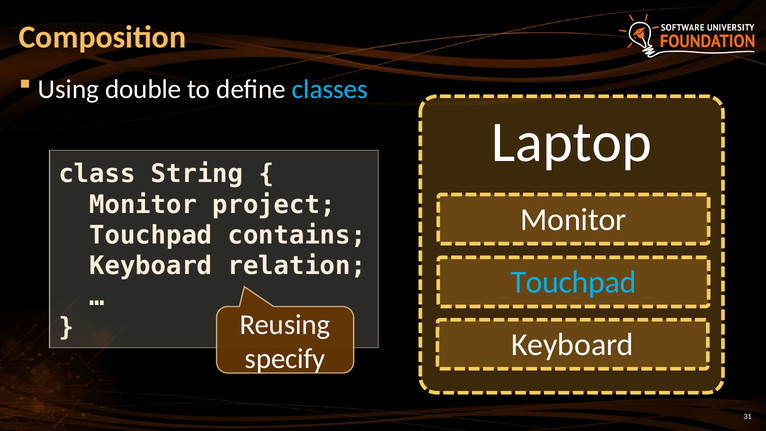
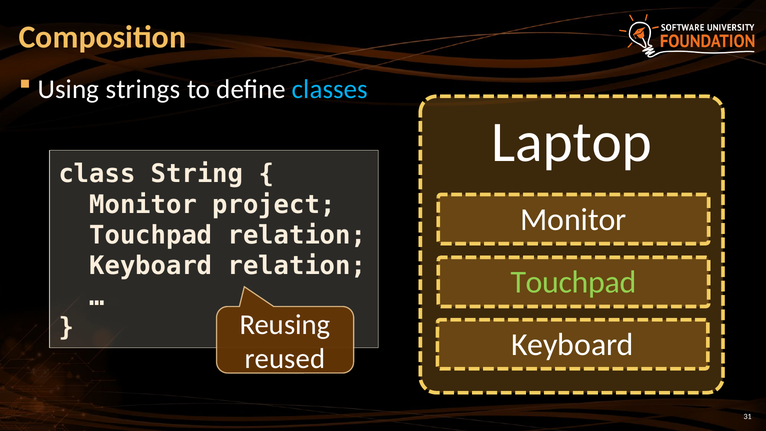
double: double -> strings (143, 89)
Touchpad contains: contains -> relation (297, 235)
Touchpad colour: light blue -> light green (574, 282)
specify: specify -> reused (285, 359)
